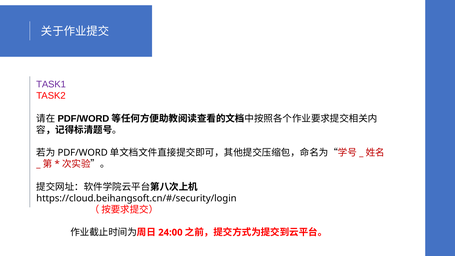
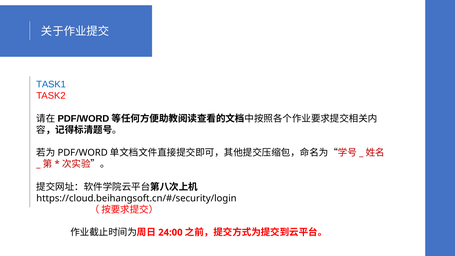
TASK1 colour: purple -> blue (51, 84)
